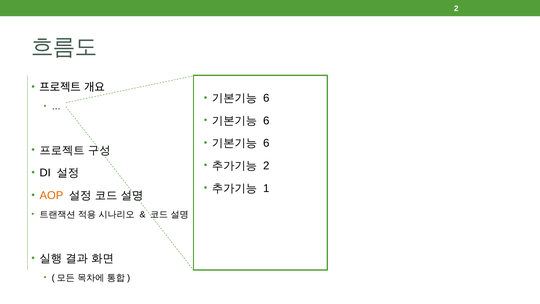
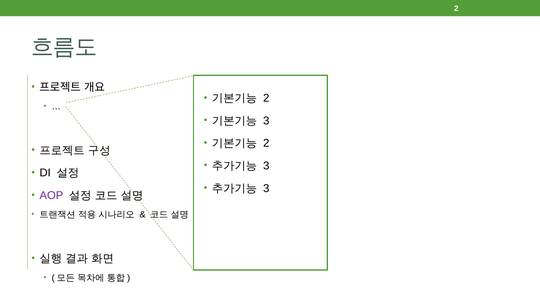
6: 6 -> 2 (266, 98)
6: 6 -> 3 (266, 121)
6: 6 -> 2 (266, 143)
2: 2 -> 3 (266, 166)
1: 1 -> 3 (266, 188)
AOP colour: orange -> purple (51, 195)
